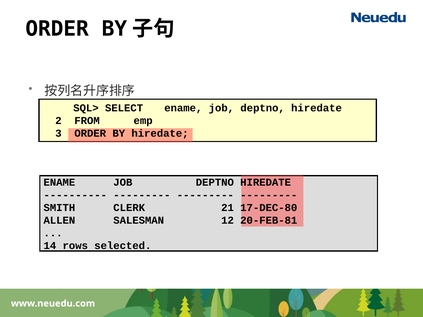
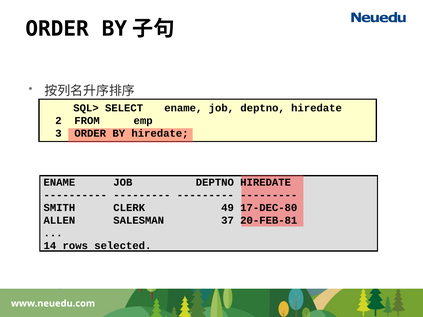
21: 21 -> 49 (228, 208)
12: 12 -> 37 (228, 221)
